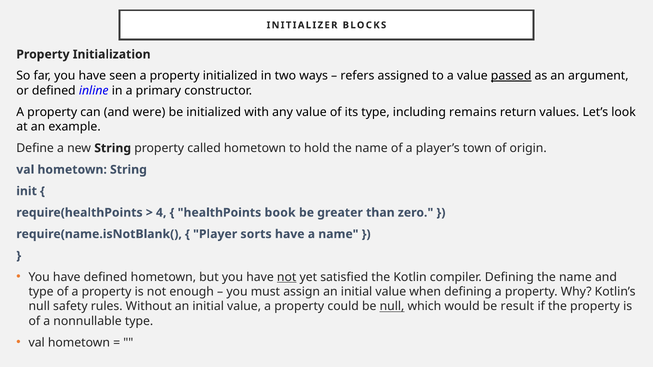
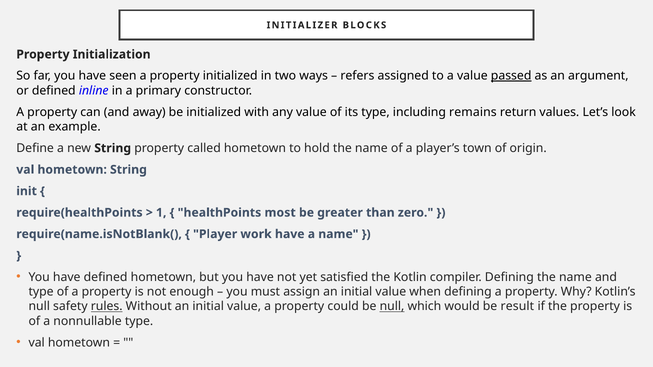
were: were -> away (149, 112)
4: 4 -> 1 (161, 213)
book: book -> most (280, 213)
sorts: sorts -> work (256, 234)
not underline: present -> none (287, 277)
rules underline: none -> present (107, 307)
